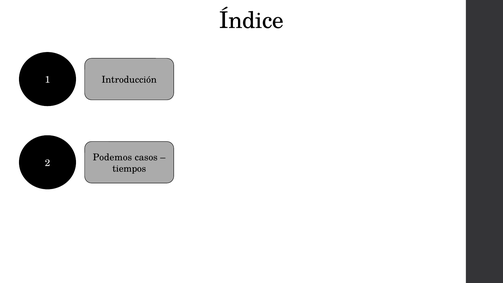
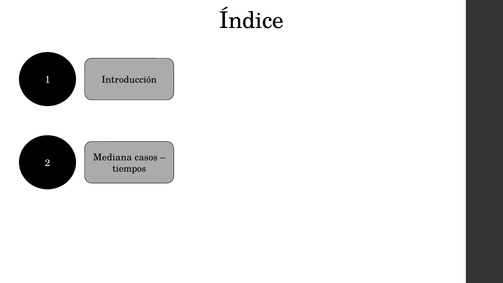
Podemos: Podemos -> Mediana (112, 157)
